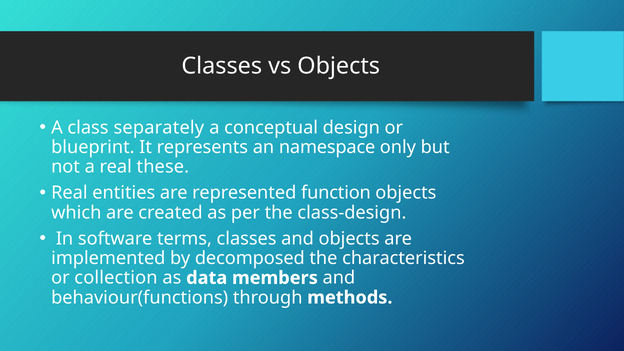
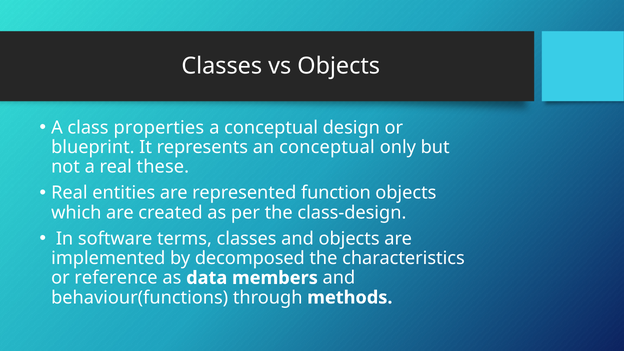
separately: separately -> properties (159, 128)
an namespace: namespace -> conceptual (327, 147)
collection: collection -> reference (116, 278)
